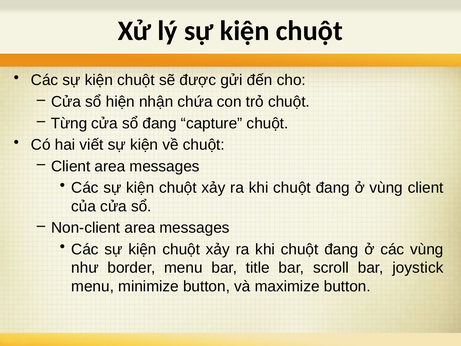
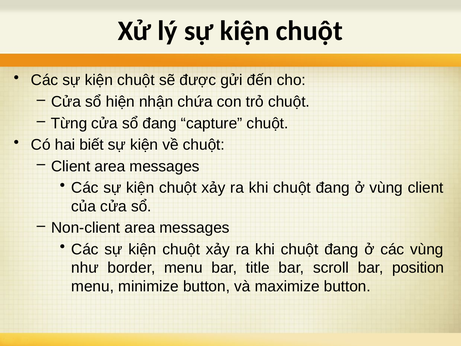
viết: viết -> biết (92, 145)
joystick: joystick -> position (418, 268)
